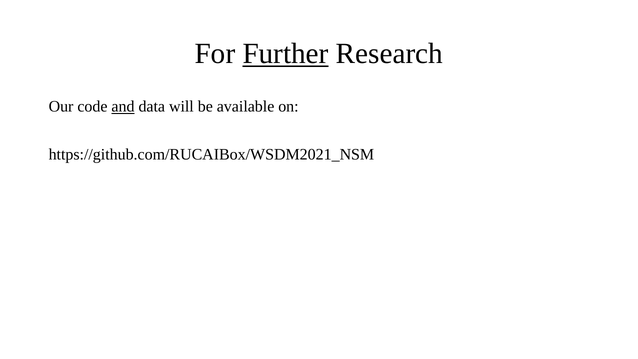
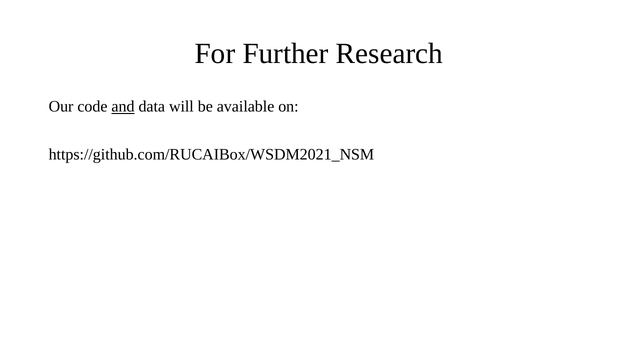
Further underline: present -> none (286, 54)
